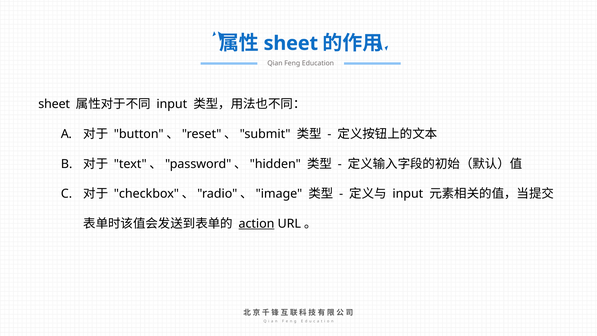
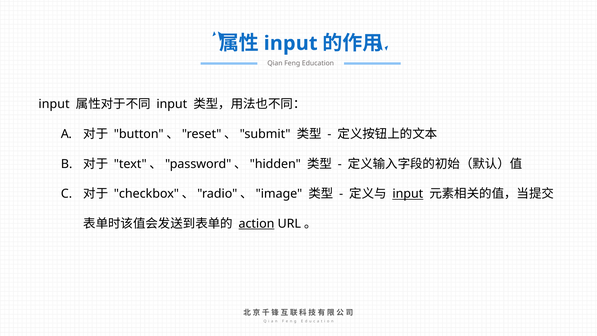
sheet: sheet -> input (291, 43)
sheet: sheet -> input (54, 104)
input underline: none -> present (408, 194)
